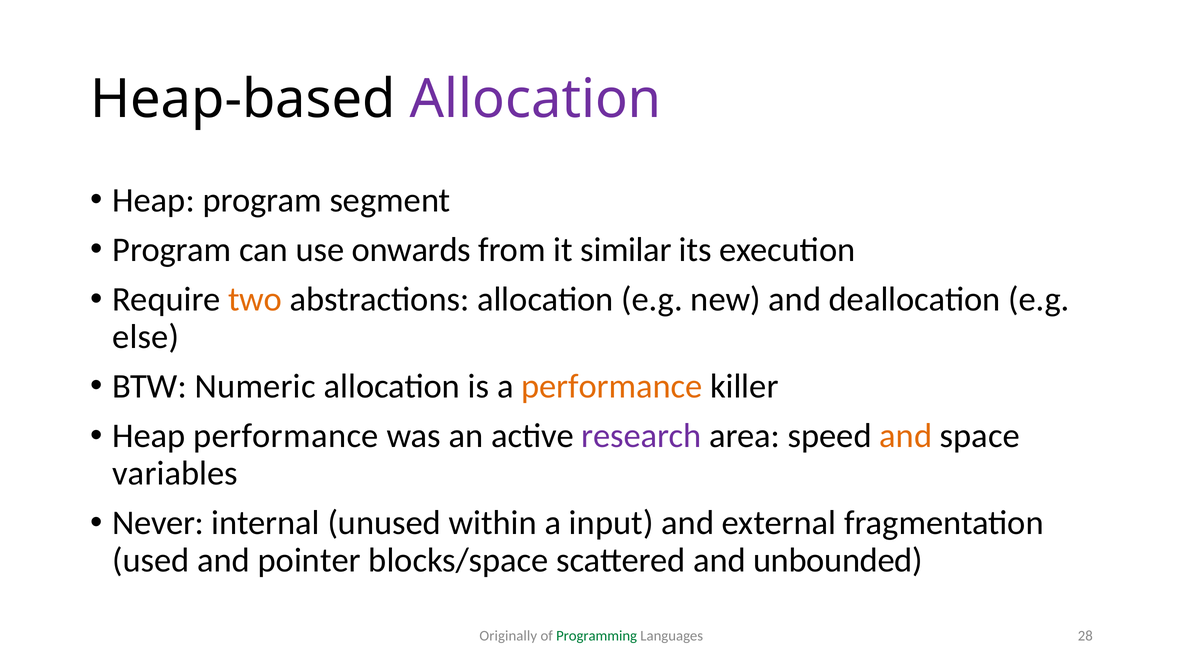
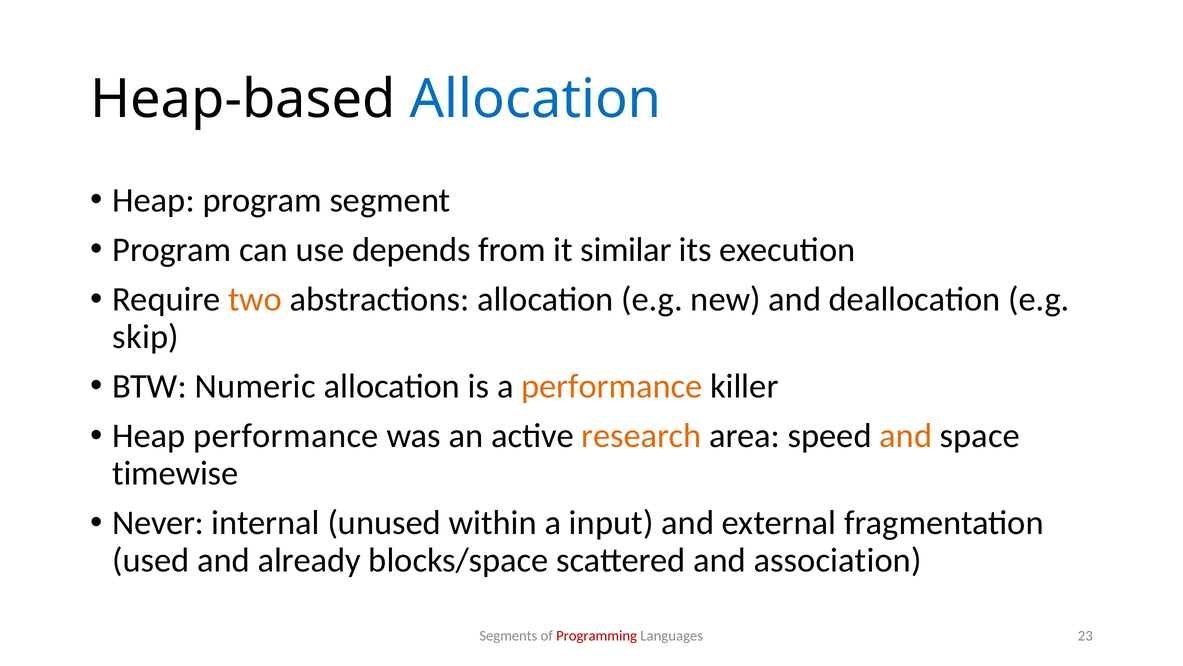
Allocation colour: purple -> blue (536, 99)
onwards: onwards -> depends (411, 250)
else: else -> skip (146, 336)
research colour: purple -> orange (641, 436)
variables: variables -> timewise (175, 473)
pointer: pointer -> already (309, 560)
unbounded: unbounded -> association (838, 560)
Originally: Originally -> Segments (508, 635)
Programming colour: green -> red (597, 635)
28: 28 -> 23 (1085, 635)
